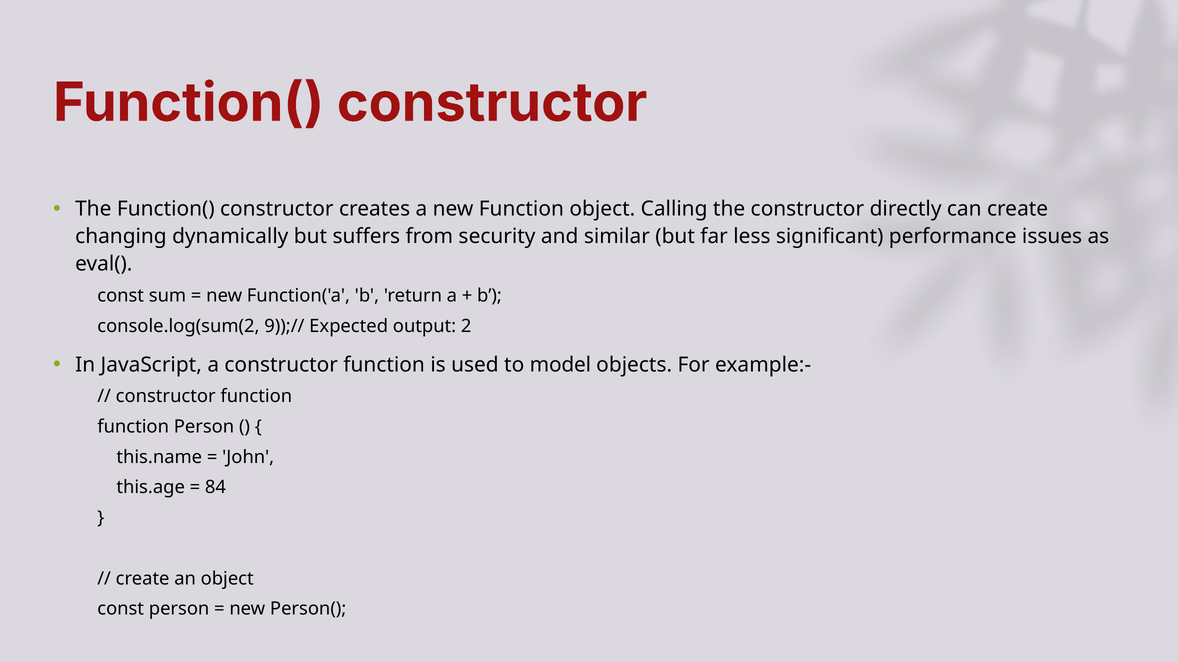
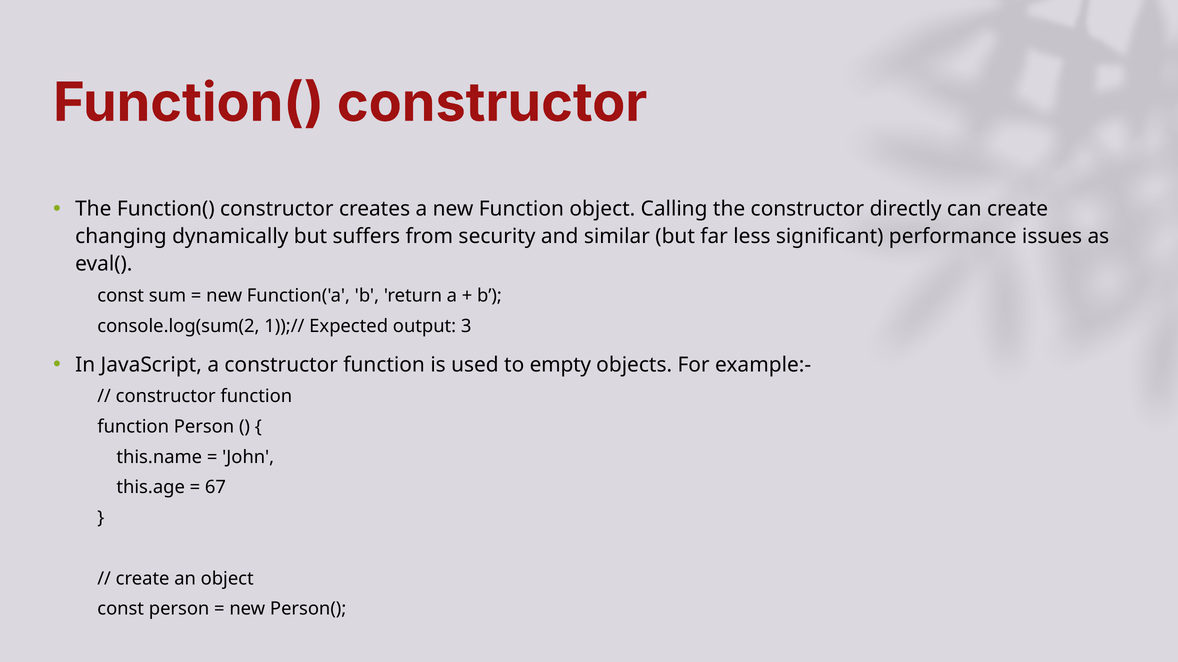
9));//: 9));// -> 1));// (284, 326)
2: 2 -> 3 (466, 326)
model: model -> empty (560, 365)
84: 84 -> 67 (215, 488)
